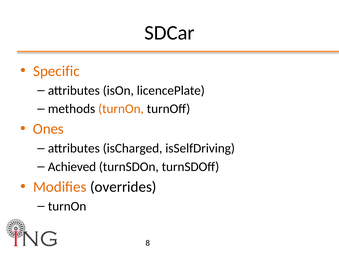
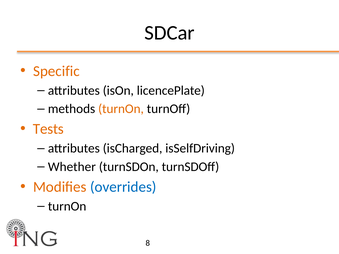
Ones: Ones -> Tests (48, 129)
Achieved: Achieved -> Whether (72, 167)
overrides colour: black -> blue (123, 187)
